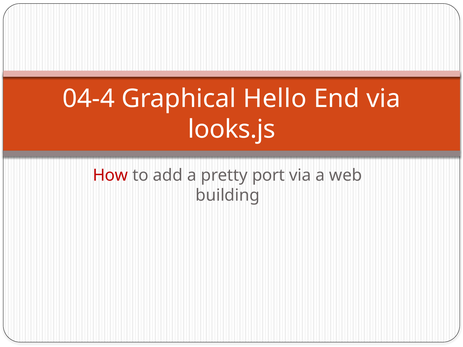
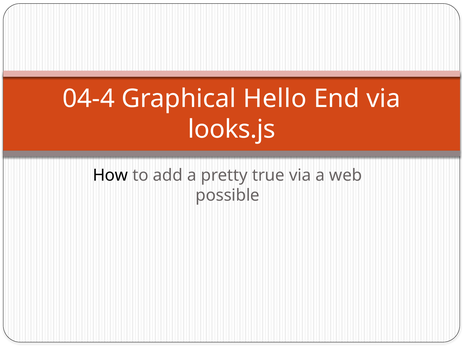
How colour: red -> black (110, 176)
port: port -> true (268, 176)
building: building -> possible (228, 196)
